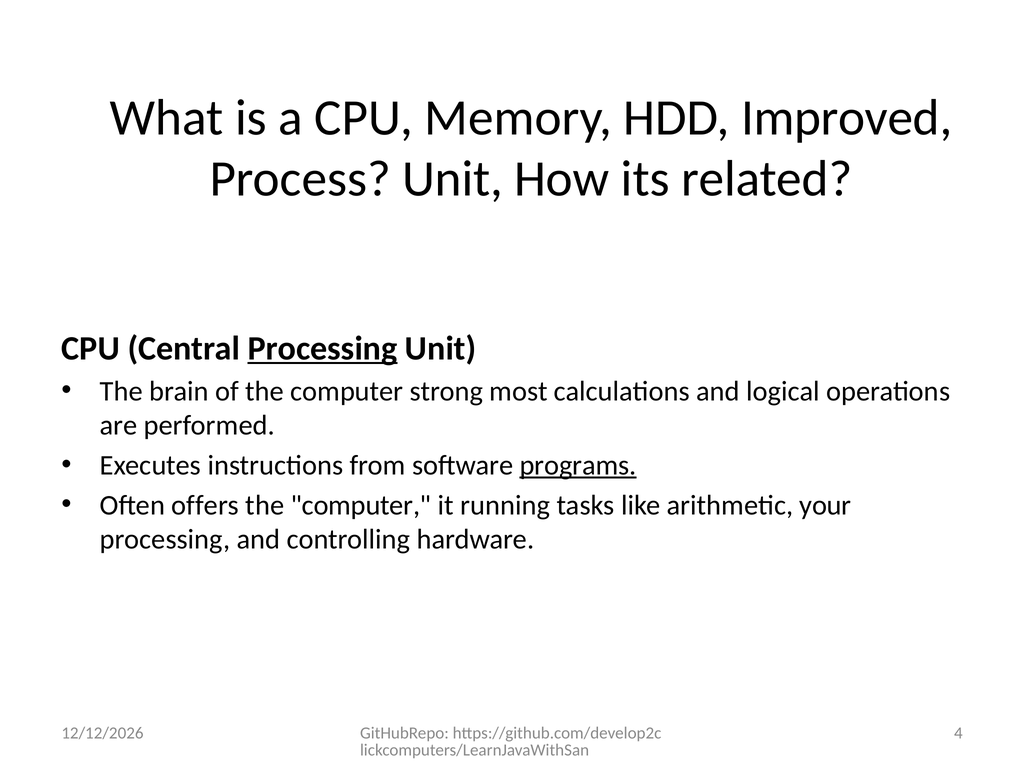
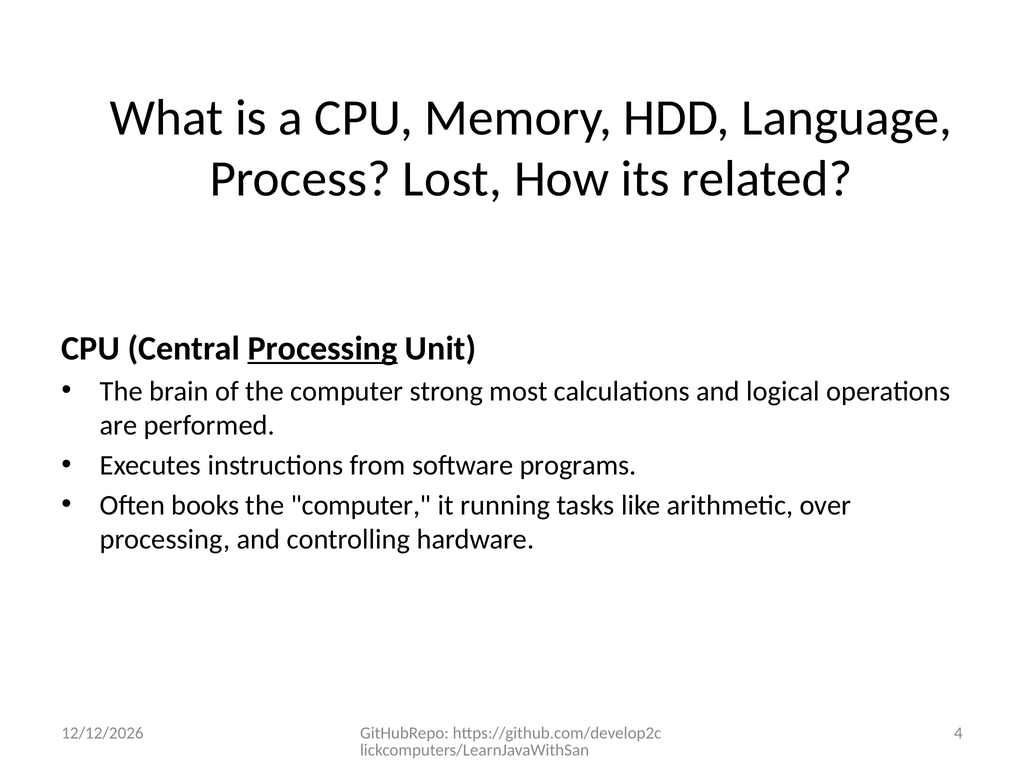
Improved: Improved -> Language (847, 118)
Process Unit: Unit -> Lost (452, 179)
programs underline: present -> none (578, 465)
offers: offers -> books (205, 505)
your: your -> over (825, 505)
